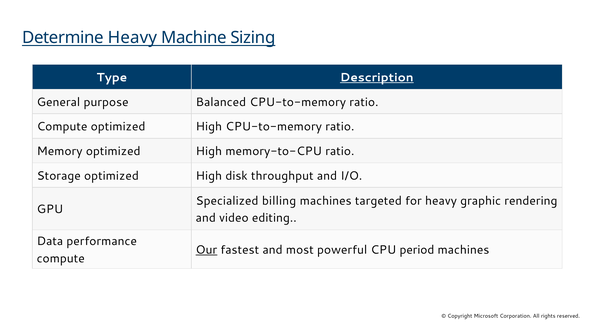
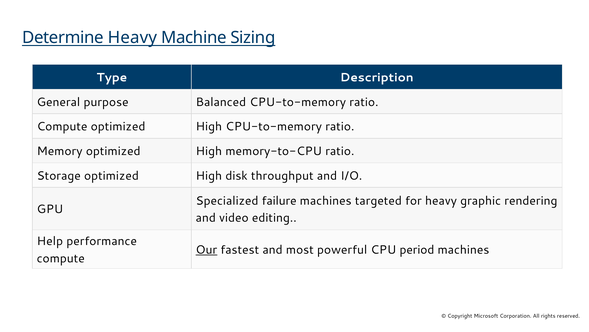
Description underline: present -> none (377, 77)
billing: billing -> failure (279, 200)
Data: Data -> Help (50, 241)
